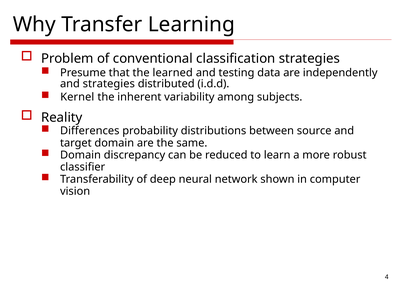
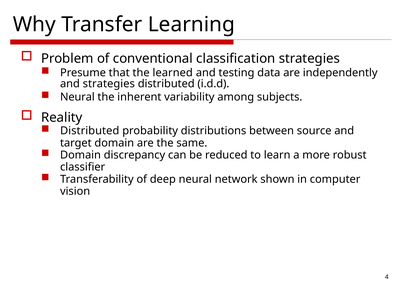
Kernel: Kernel -> Neural (77, 97)
Differences: Differences -> Distributed (90, 131)
